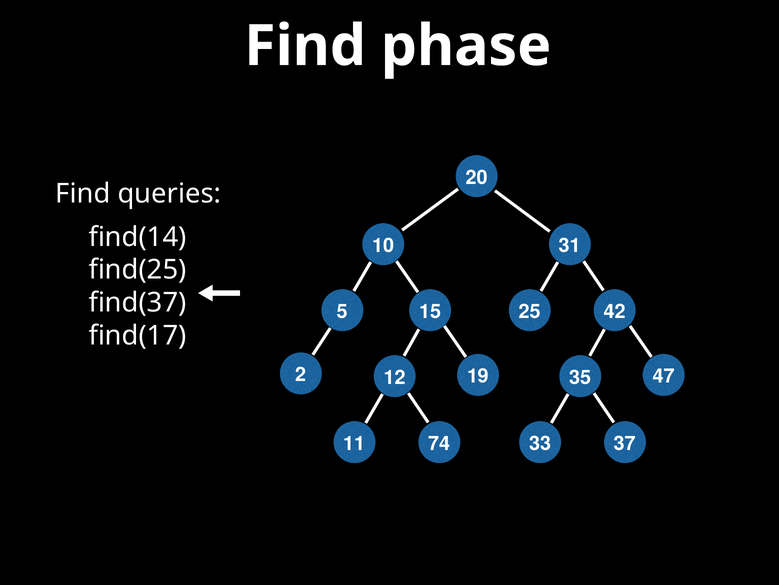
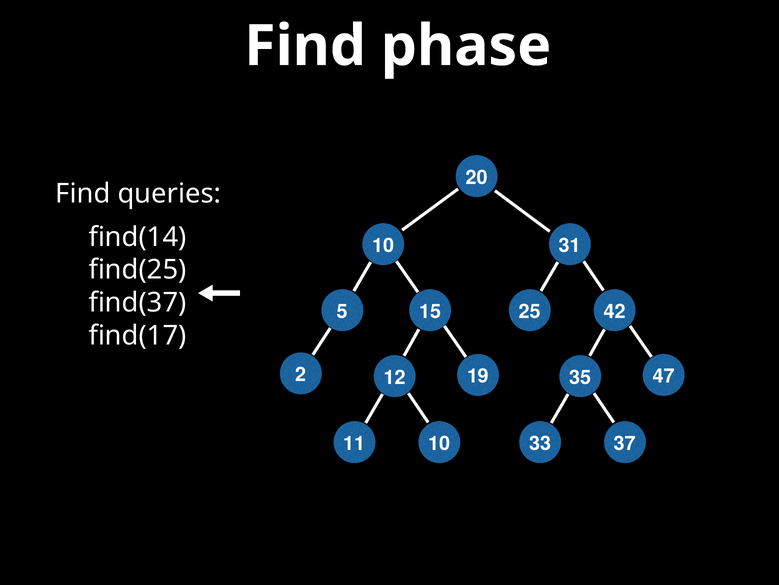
11 74: 74 -> 10 (439, 443)
